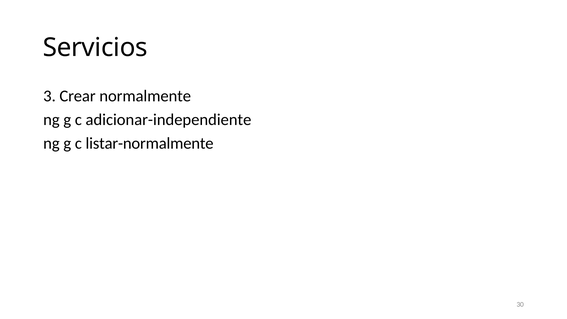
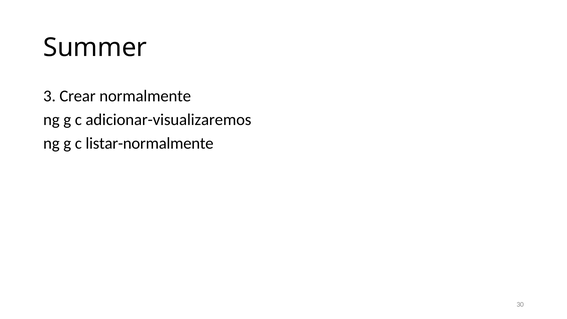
Servicios: Servicios -> Summer (95, 48)
adicionar-independiente: adicionar-independiente -> adicionar-visualizaremos (168, 120)
